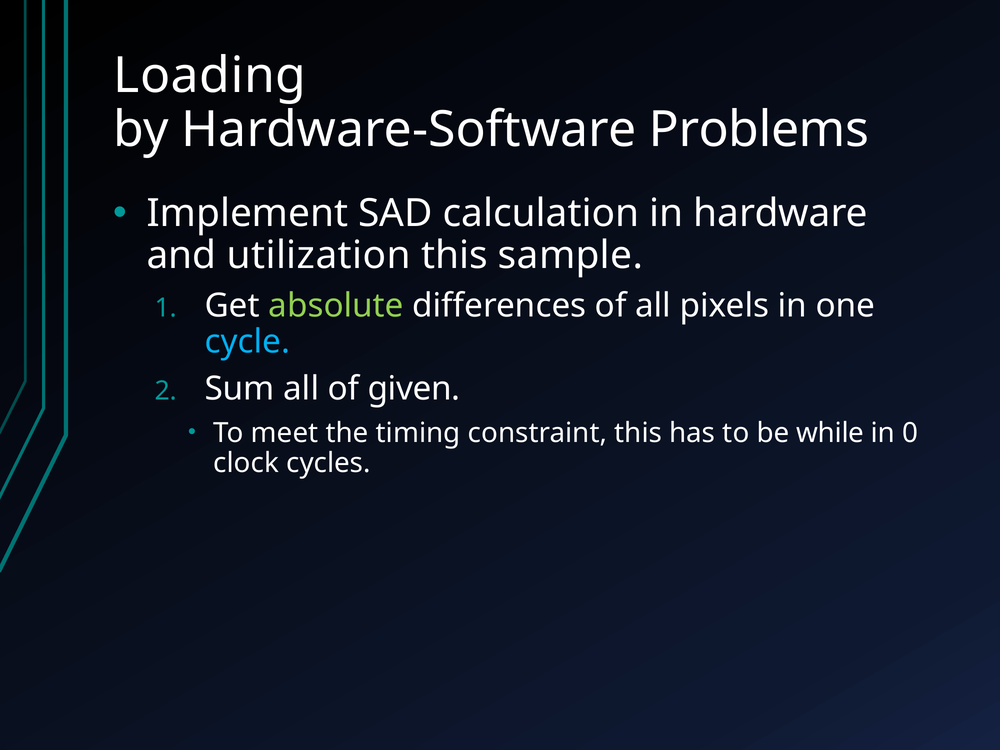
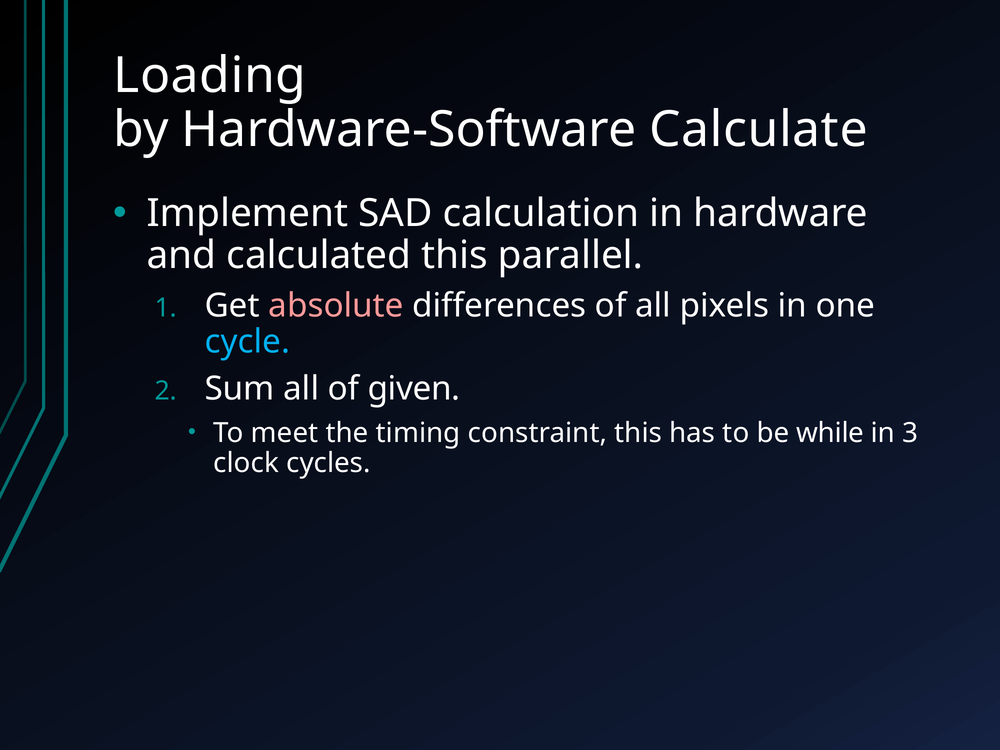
Problems: Problems -> Calculate (758, 130)
utilization: utilization -> calculated (319, 256)
sample: sample -> parallel (571, 256)
absolute colour: light green -> pink (336, 306)
0: 0 -> 3 (910, 433)
